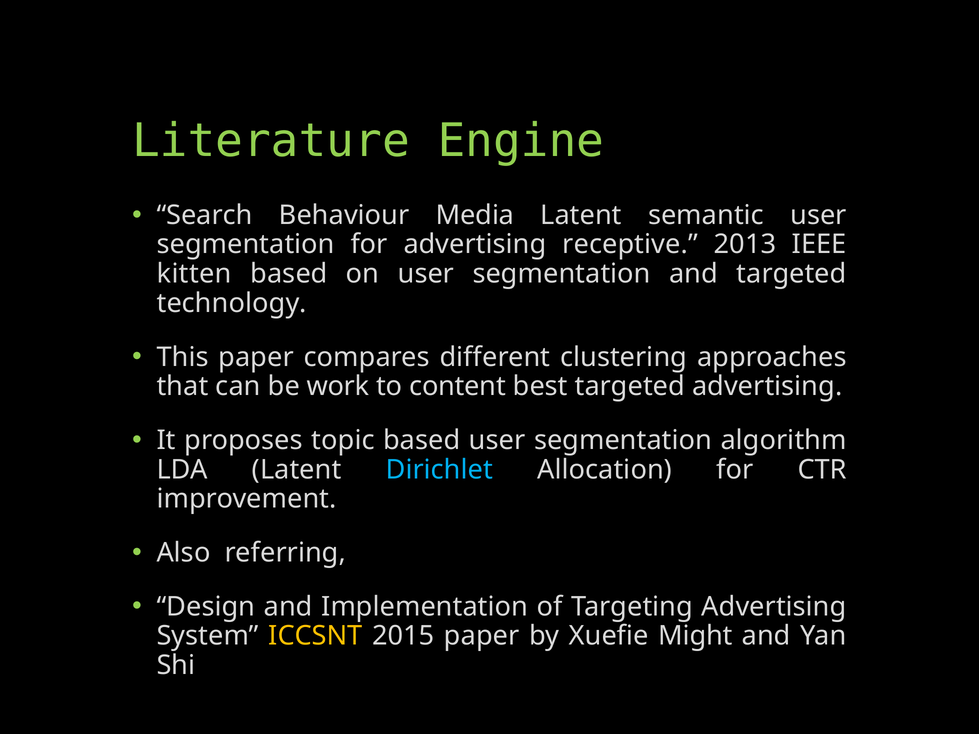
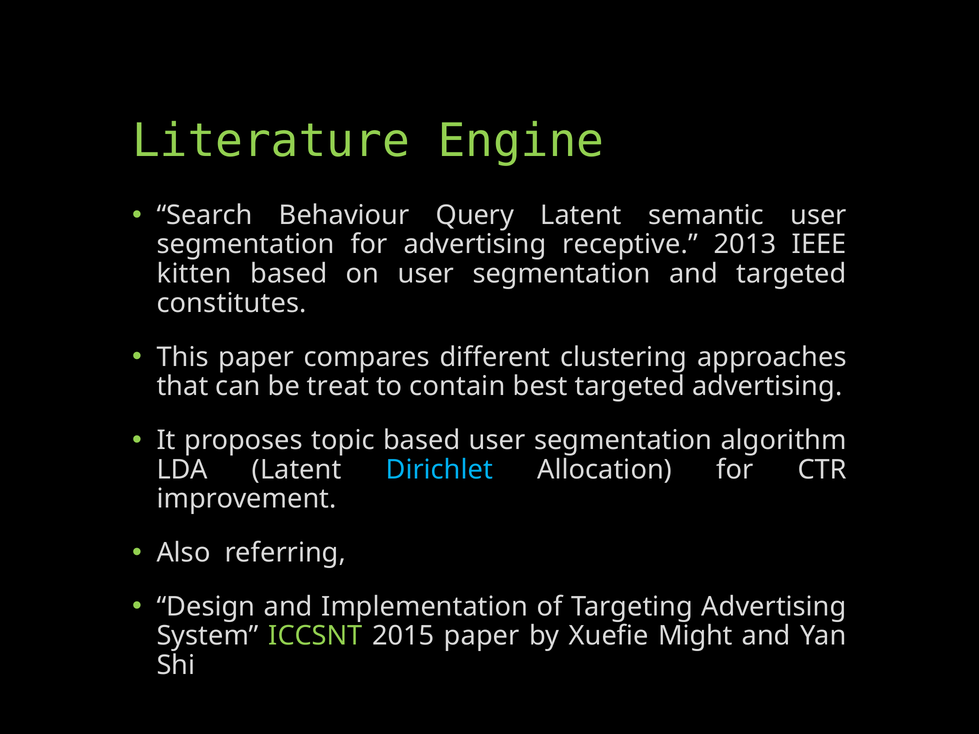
Media: Media -> Query (475, 215)
technology: technology -> constitutes (232, 303)
work: work -> treat (338, 387)
content: content -> contain (457, 387)
ICCSNT colour: yellow -> light green (315, 636)
